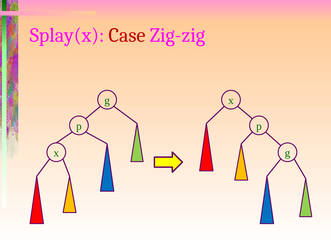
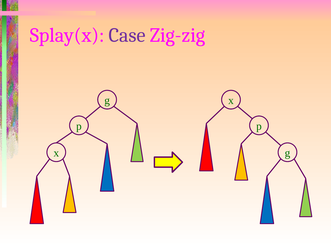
Case colour: red -> purple (127, 35)
